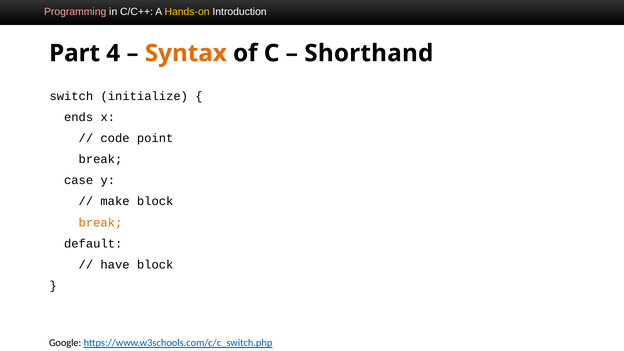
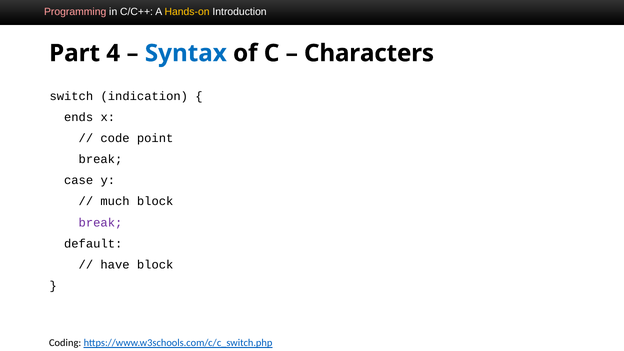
Syntax colour: orange -> blue (186, 53)
Shorthand: Shorthand -> Characters (369, 53)
initialize: initialize -> indication (144, 96)
make: make -> much (115, 201)
break colour: orange -> purple (100, 223)
Google: Google -> Coding (65, 343)
